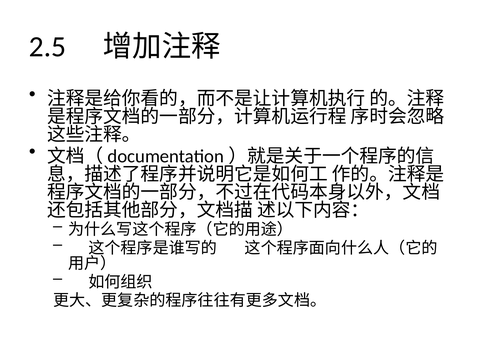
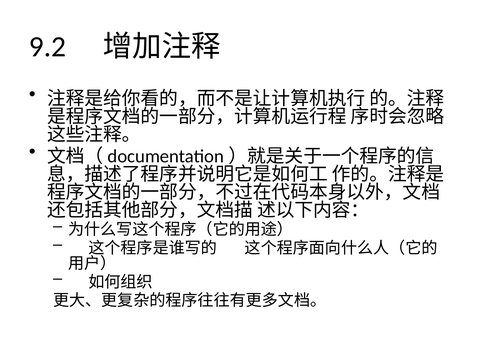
2.5: 2.5 -> 9.2 (48, 47)
